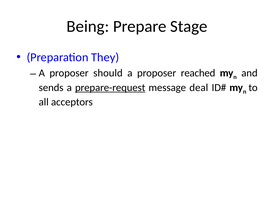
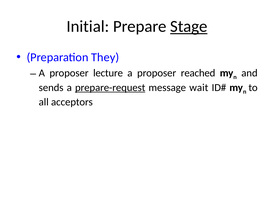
Being: Being -> Initial (88, 27)
Stage underline: none -> present (189, 27)
should: should -> lecture (108, 73)
deal: deal -> wait (199, 88)
